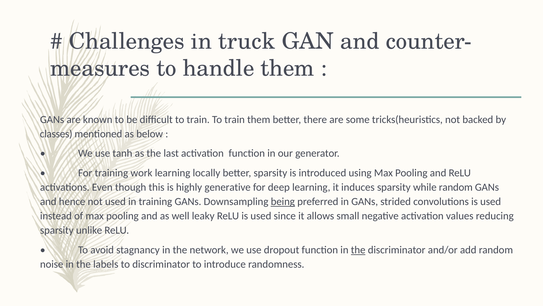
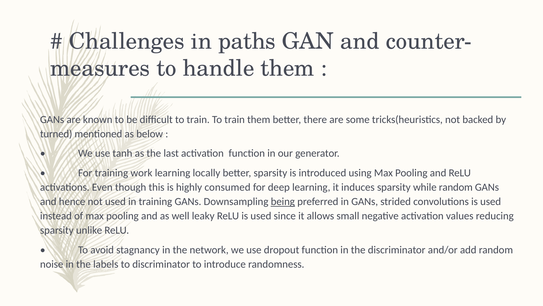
truck: truck -> paths (247, 41)
classes: classes -> turned (56, 134)
generative: generative -> consumed (228, 187)
the underline: present -> none (358, 249)
